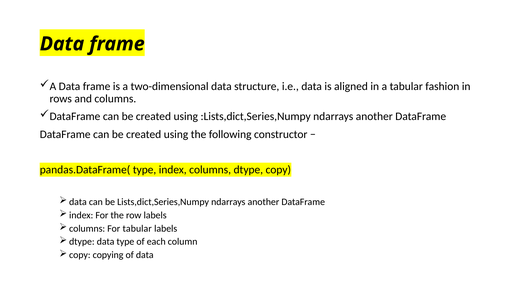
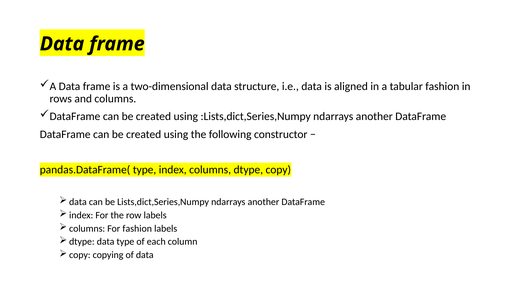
For tabular: tabular -> fashion (137, 228)
